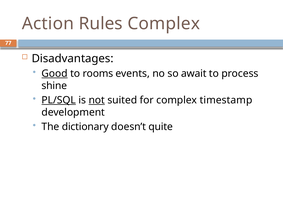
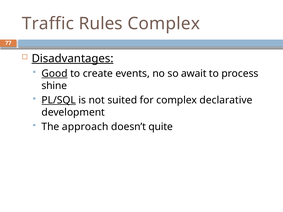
Action: Action -> Traffic (48, 24)
Disadvantages underline: none -> present (73, 59)
rooms: rooms -> create (98, 74)
not underline: present -> none (97, 100)
timestamp: timestamp -> declarative (226, 100)
dictionary: dictionary -> approach (85, 127)
